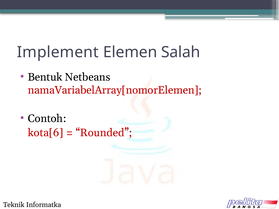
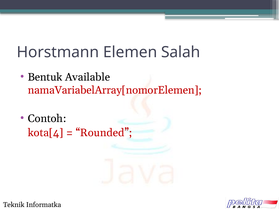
Implement: Implement -> Horstmann (58, 52)
Netbeans: Netbeans -> Available (88, 77)
kota[6: kota[6 -> kota[4 (46, 133)
